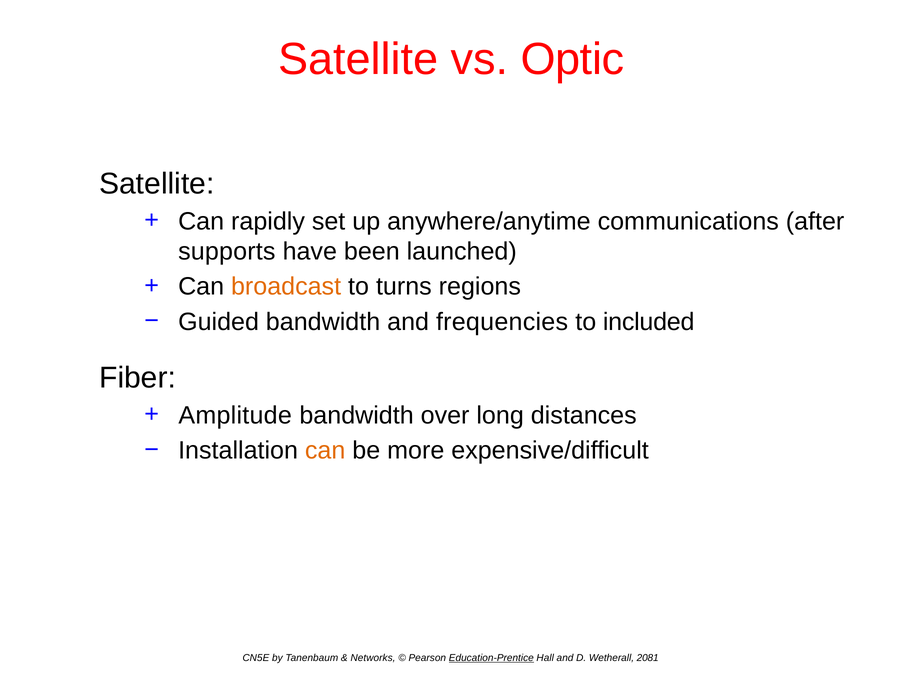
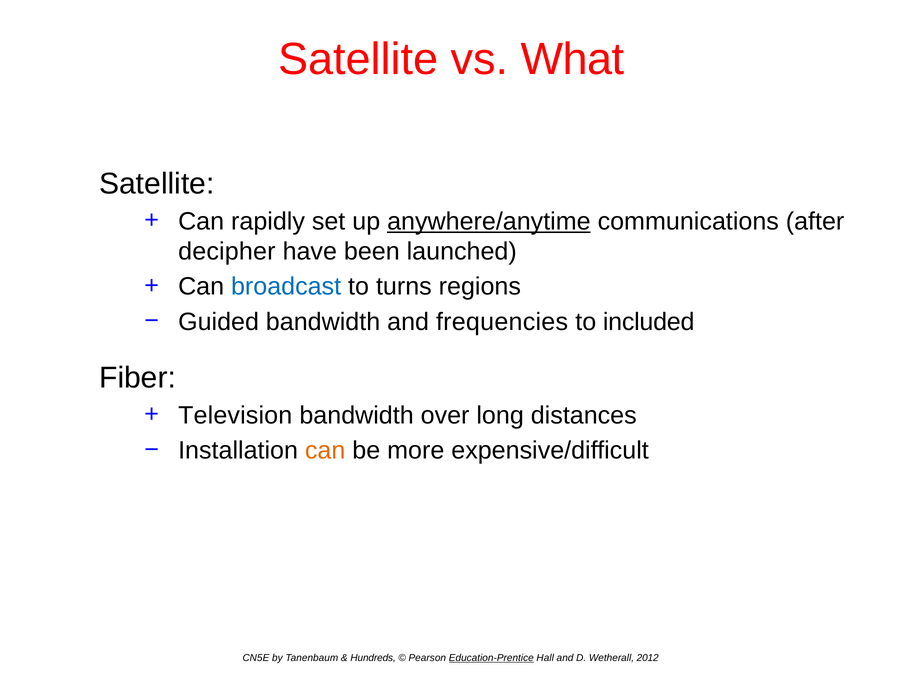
Optic: Optic -> What (572, 60)
anywhere/anytime underline: none -> present (489, 221)
supports: supports -> decipher (227, 251)
broadcast colour: orange -> blue (286, 286)
Amplitude: Amplitude -> Television (235, 415)
Networks: Networks -> Hundreds (373, 658)
2081: 2081 -> 2012 (648, 658)
